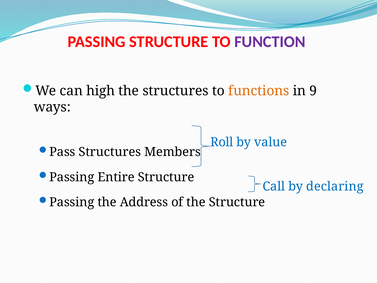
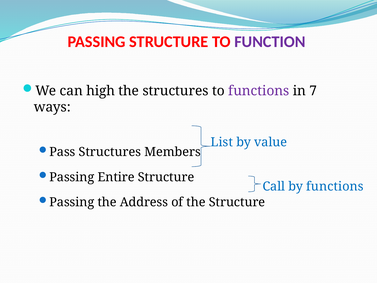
functions colour: orange -> purple (259, 91)
9: 9 -> 7 (313, 91)
Roll: Roll -> List (222, 142)
by declaring: declaring -> functions (335, 186)
